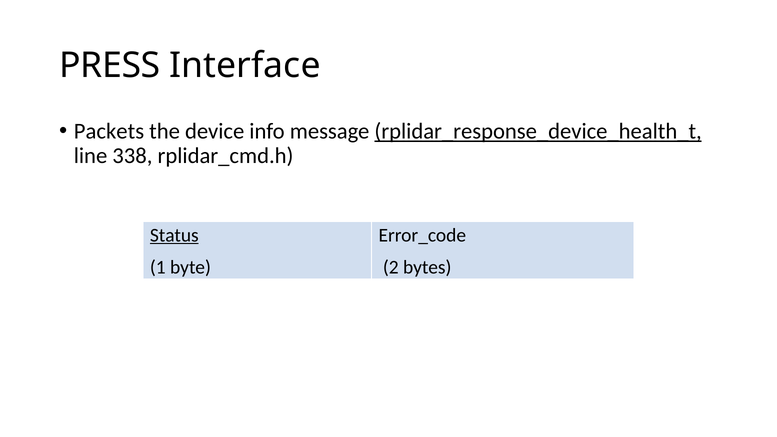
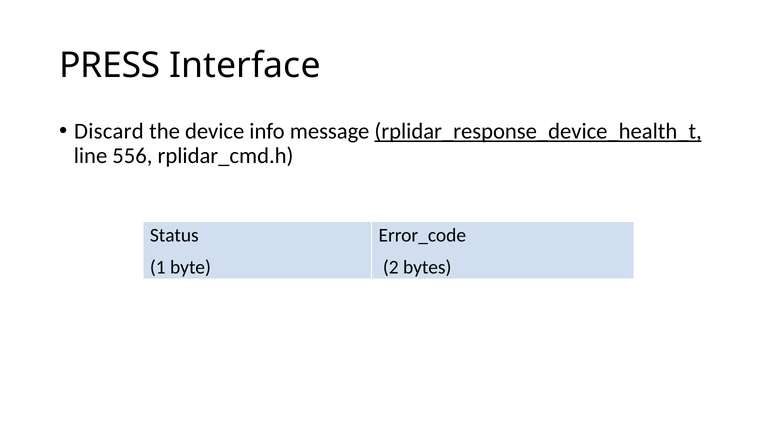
Packets: Packets -> Discard (109, 131)
338: 338 -> 556 (132, 156)
Status underline: present -> none (174, 235)
